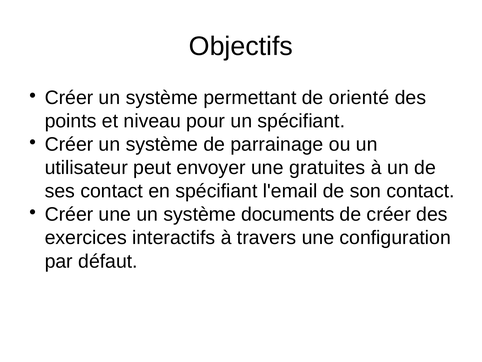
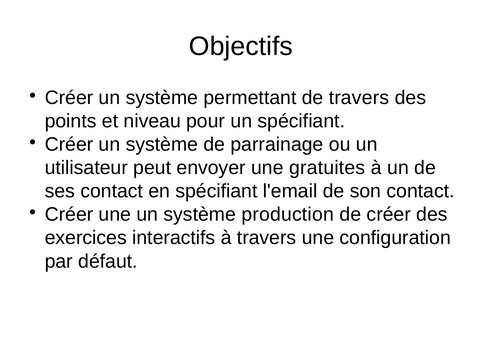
de orienté: orienté -> travers (359, 98)
documents: documents -> production (288, 214)
